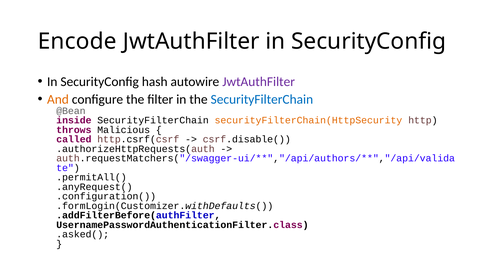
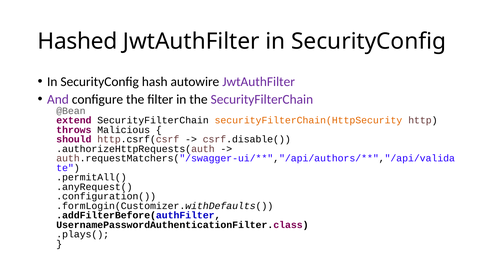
Encode: Encode -> Hashed (77, 42)
And colour: orange -> purple (58, 100)
SecurityFilterChain colour: blue -> purple (262, 100)
inside: inside -> extend (74, 121)
called: called -> should (74, 140)
.asked(: .asked( -> .plays( (83, 235)
